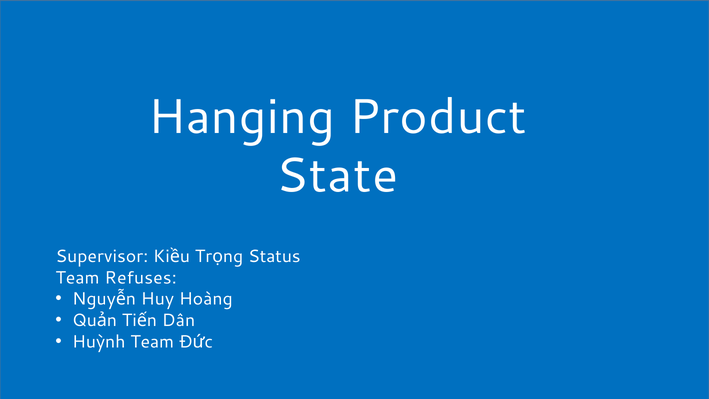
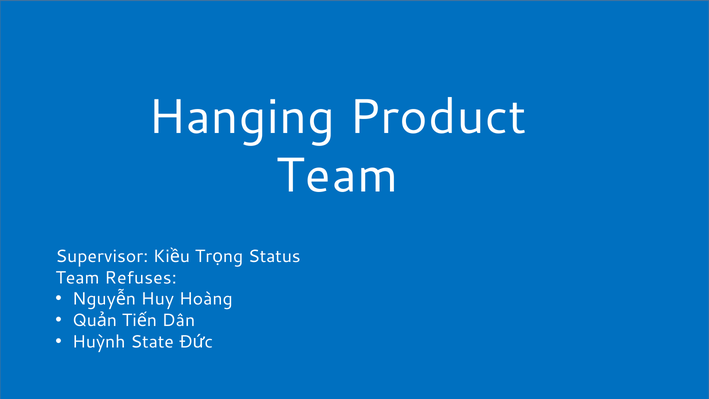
State: State -> Team (337, 176)
Huỳnh Team: Team -> State (152, 342)
